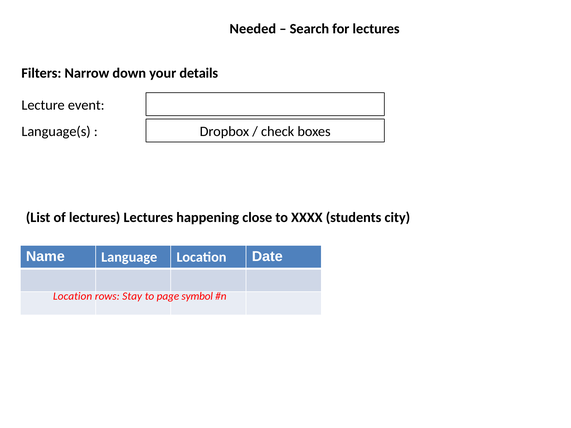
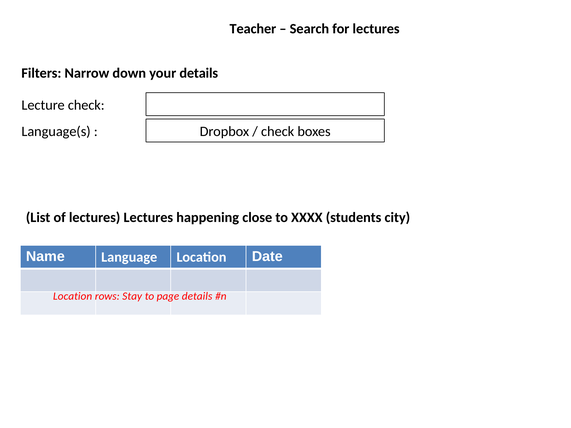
Needed: Needed -> Teacher (253, 29)
Lecture event: event -> check (86, 105)
page symbol: symbol -> details (197, 296)
